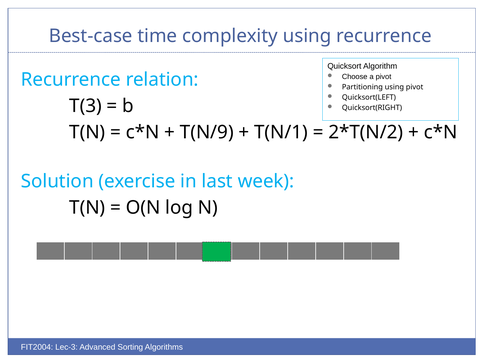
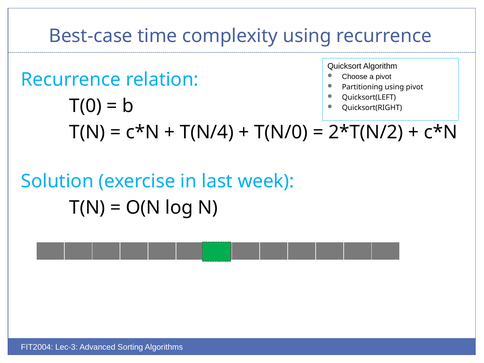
T(3: T(3 -> T(0 (86, 106)
T(N/9: T(N/9 -> T(N/4 (207, 132)
T(N/1: T(N/1 -> T(N/0 (281, 132)
